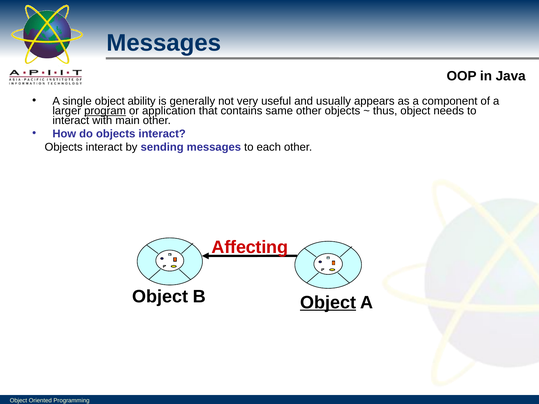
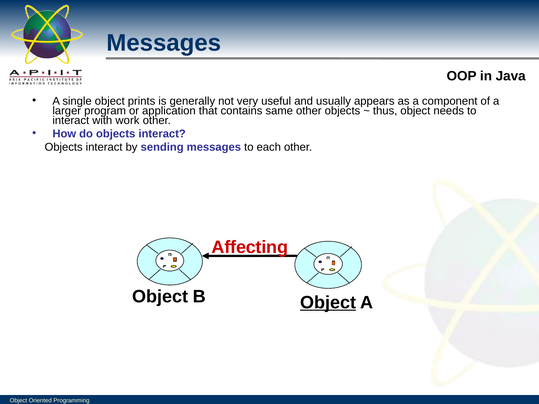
ability: ability -> prints (142, 101)
program underline: present -> none (105, 111)
main: main -> work (127, 121)
